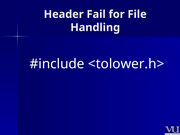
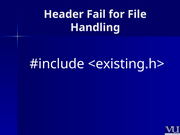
<tolower.h>: <tolower.h> -> <existing.h> (126, 64)
